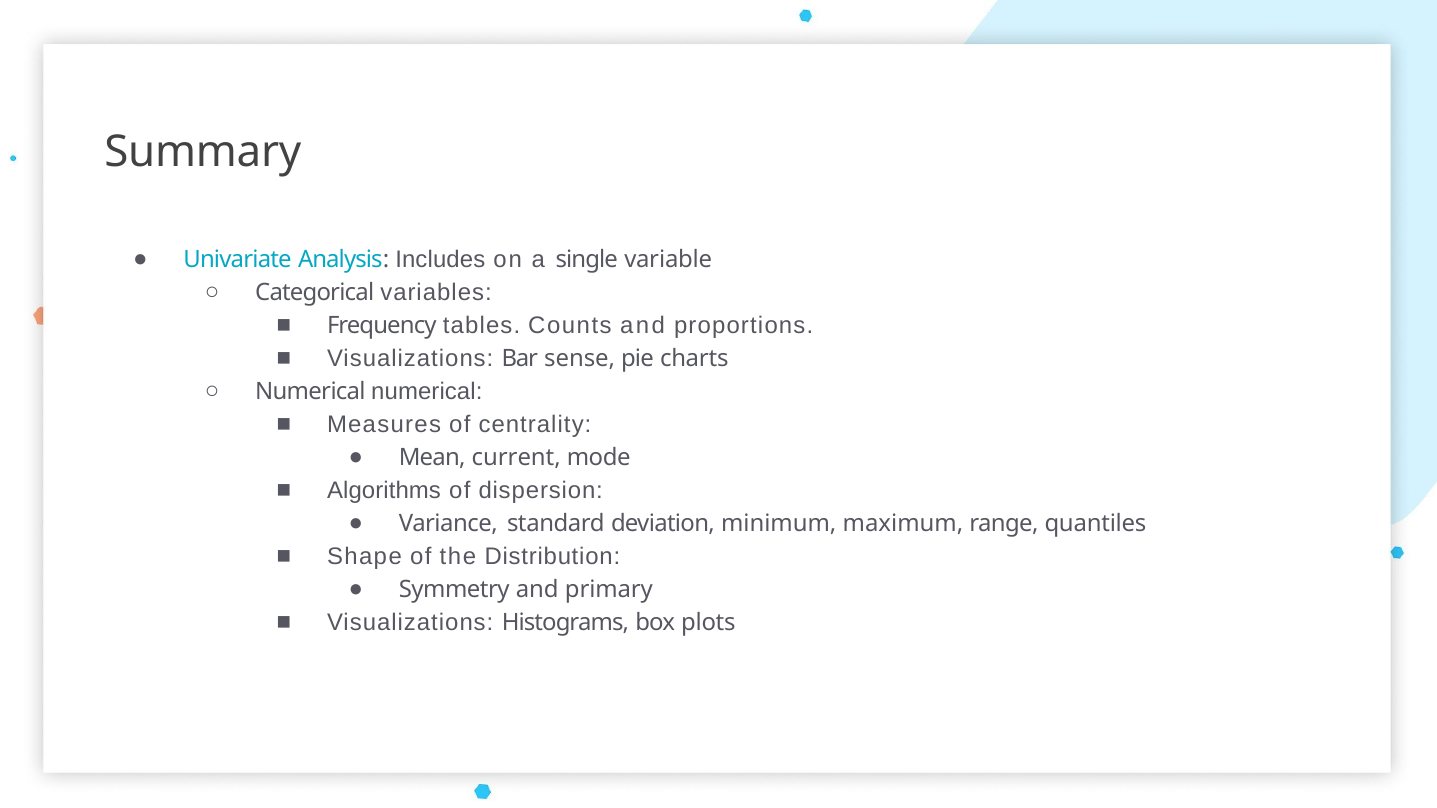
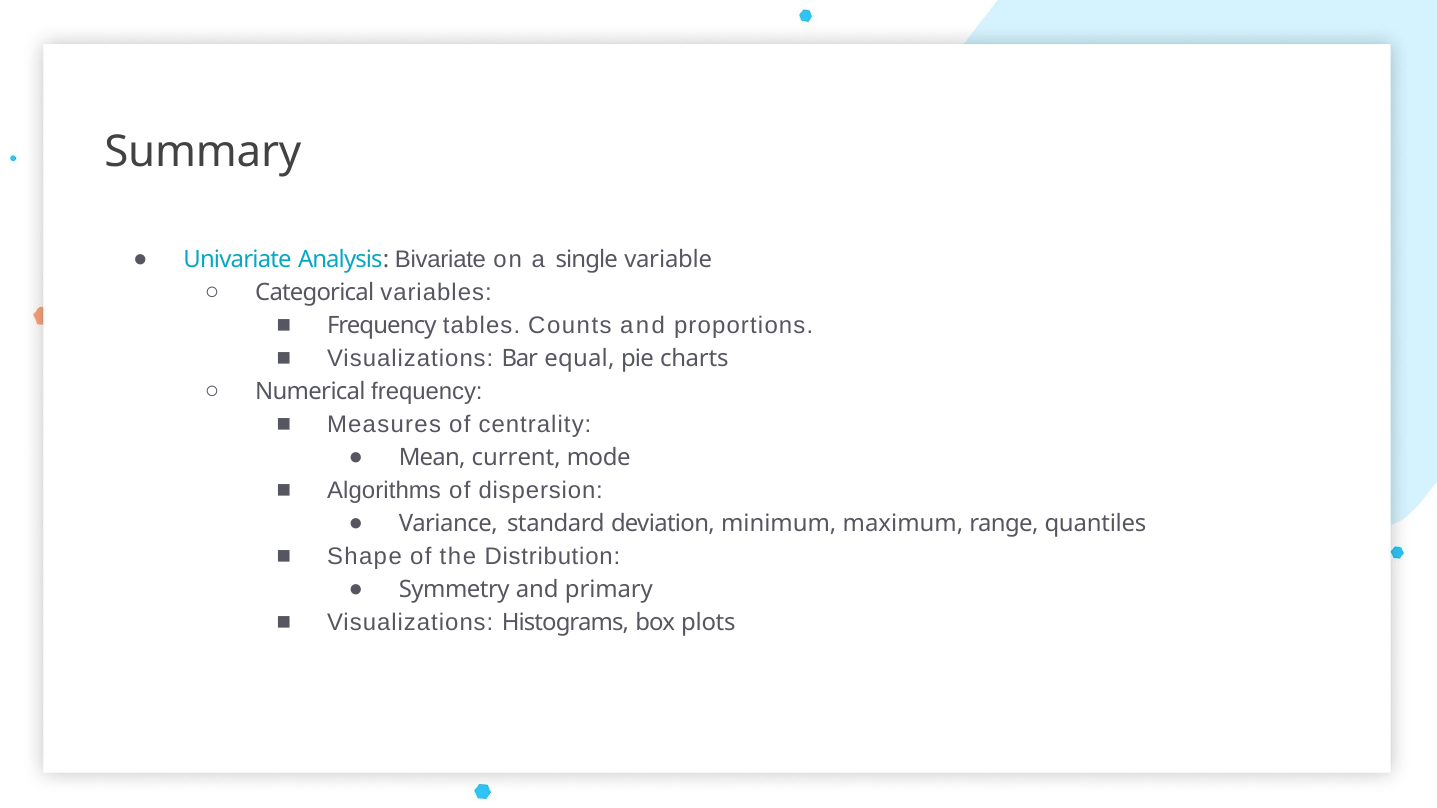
Includes: Includes -> Bivariate (440, 260)
sense: sense -> equal (579, 359)
Numerical numerical: numerical -> frequency (427, 392)
